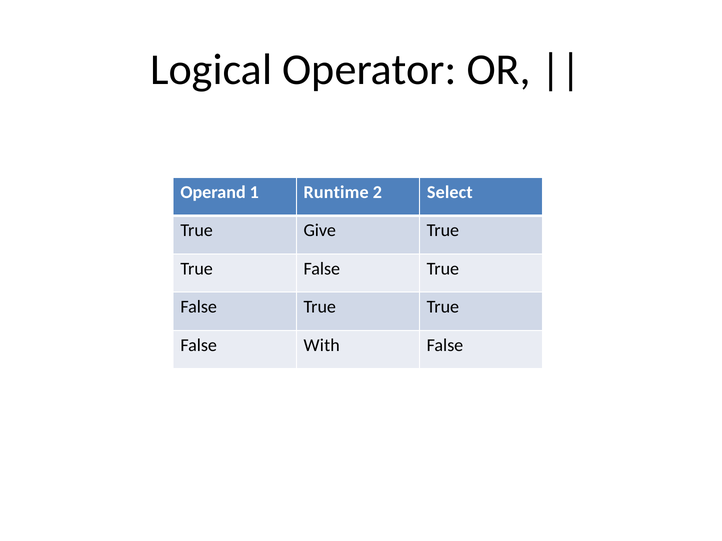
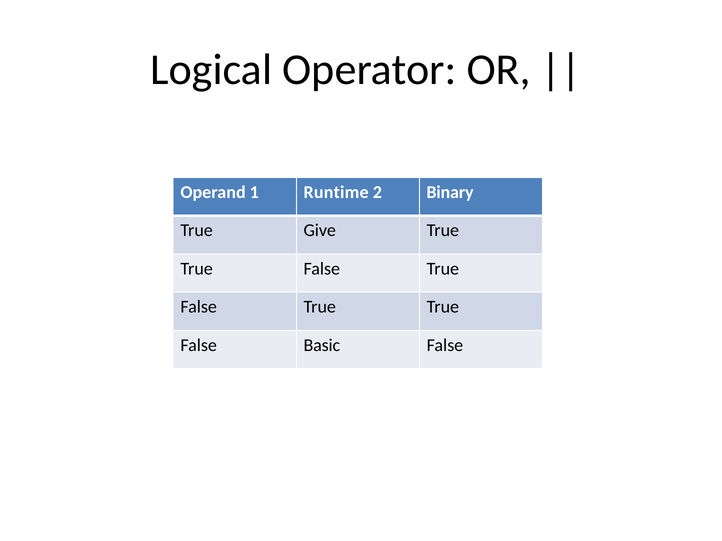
Select: Select -> Binary (450, 192)
With: With -> Basic (322, 346)
